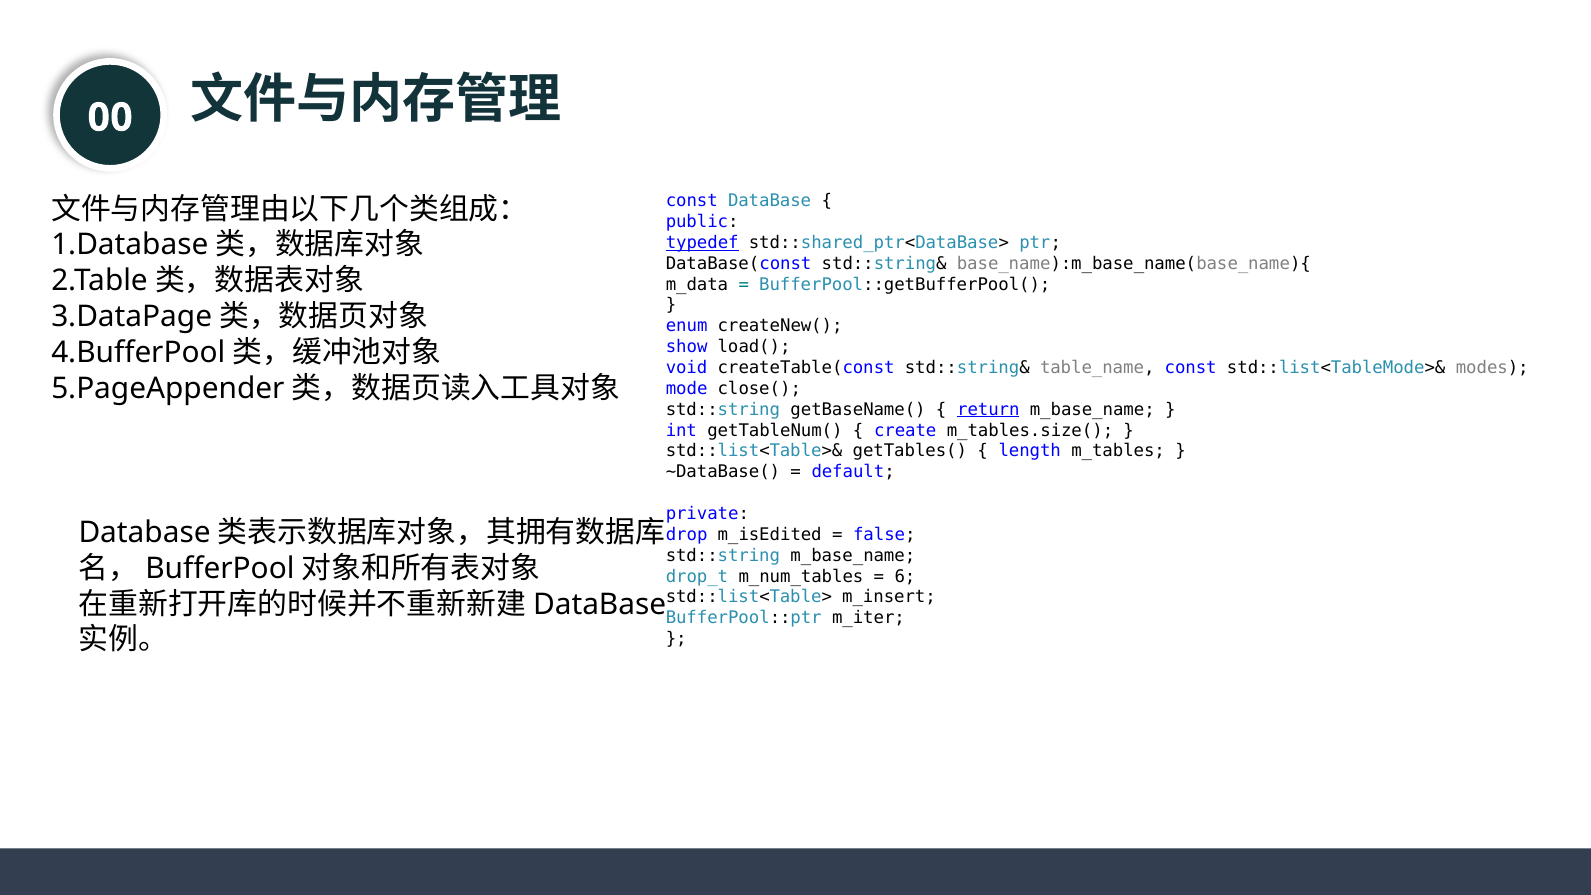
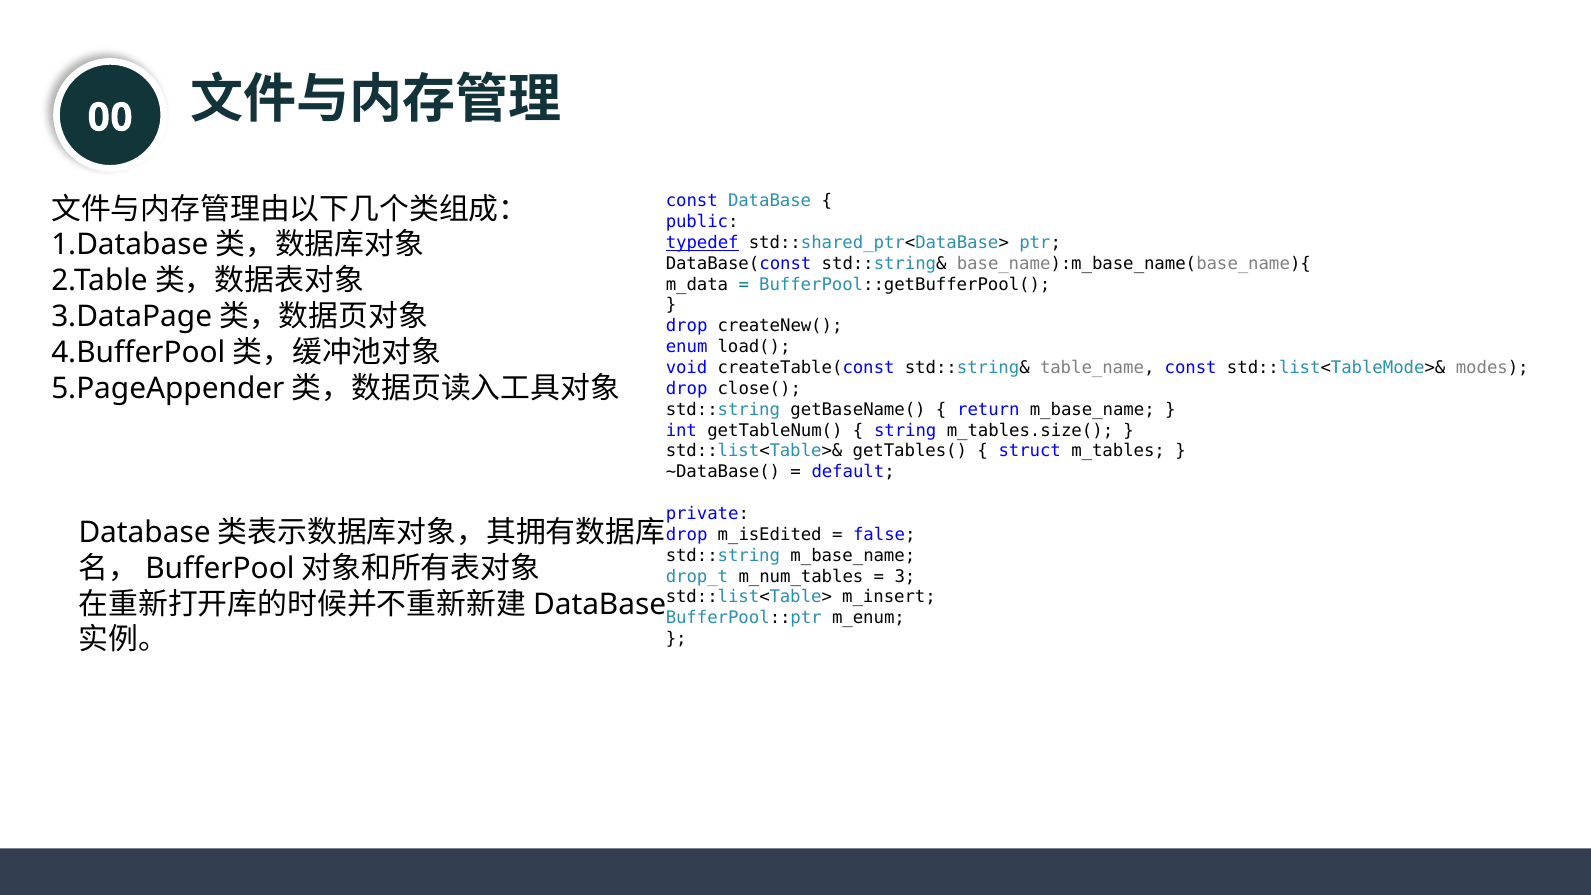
enum: enum -> drop (687, 326)
show: show -> enum (687, 347)
mode: mode -> drop (687, 389)
return underline: present -> none (988, 409)
create: create -> string (905, 430)
length: length -> struct (1030, 451)
6: 6 -> 3 (905, 576)
m_iter: m_iter -> m_enum (868, 618)
